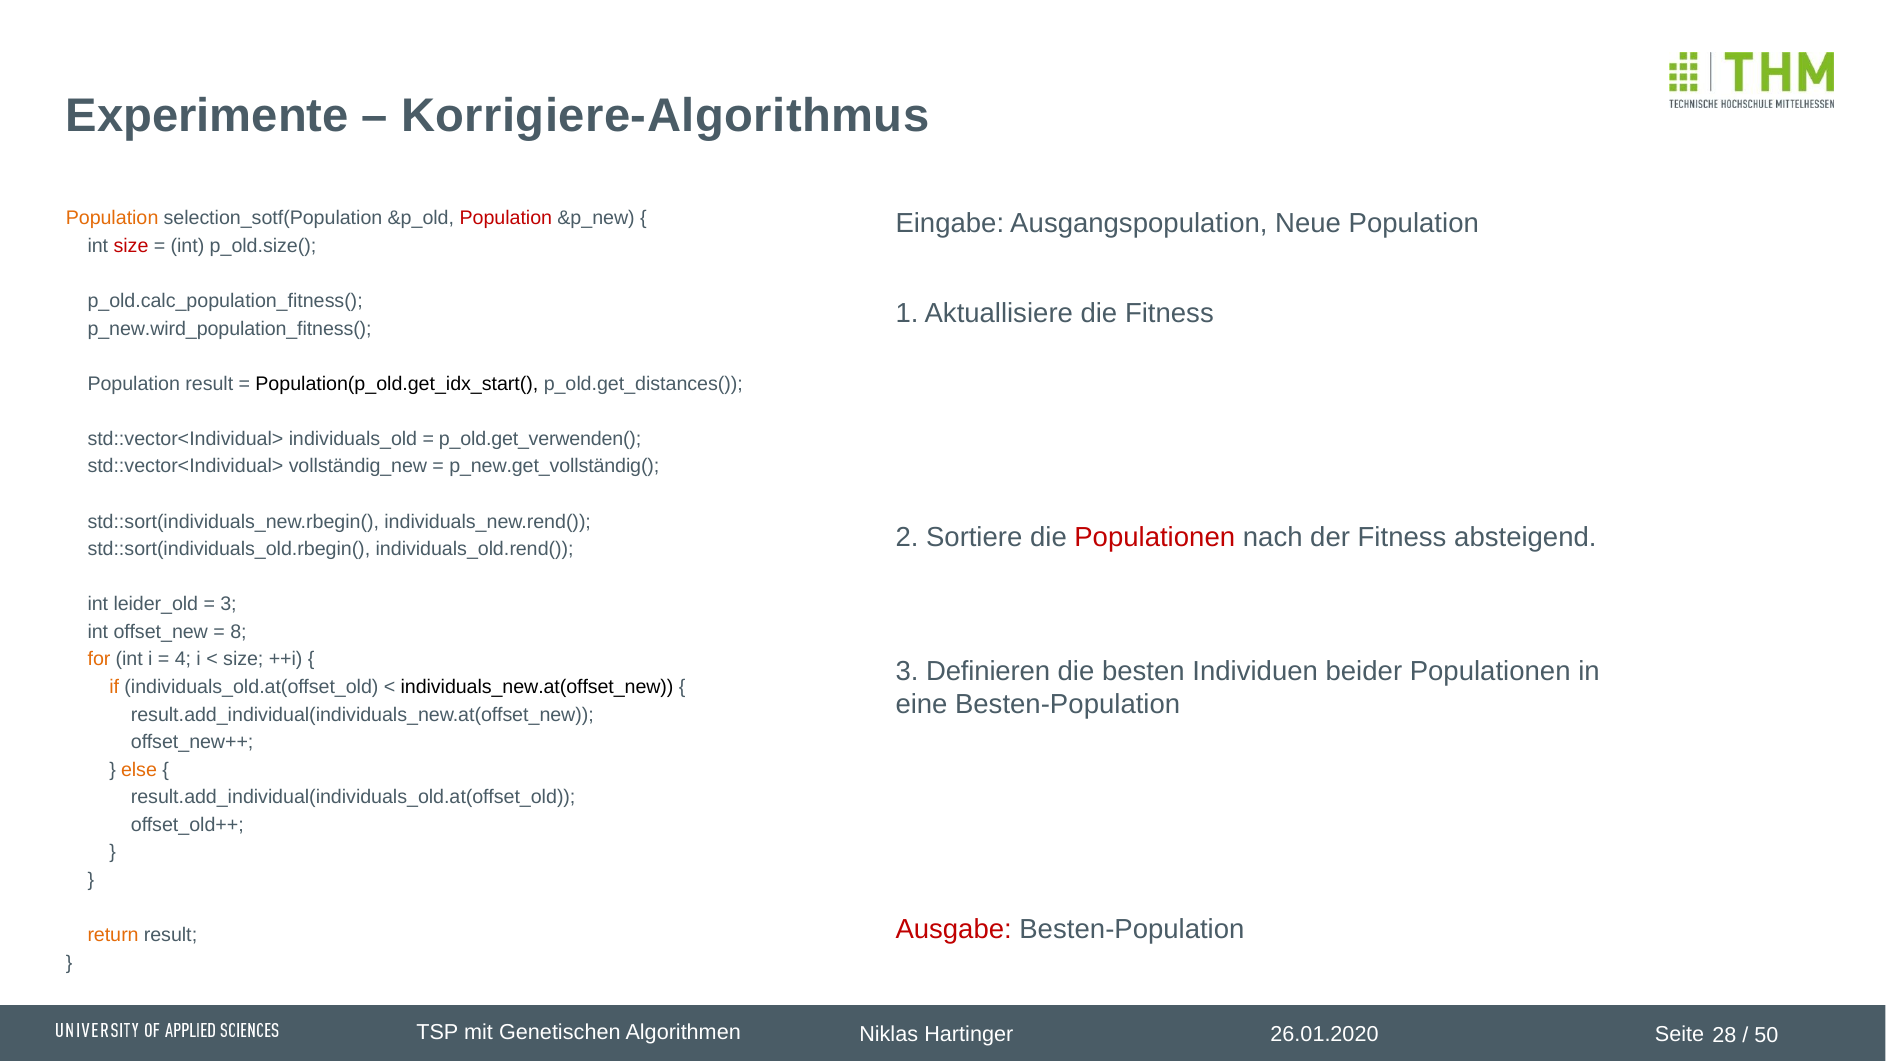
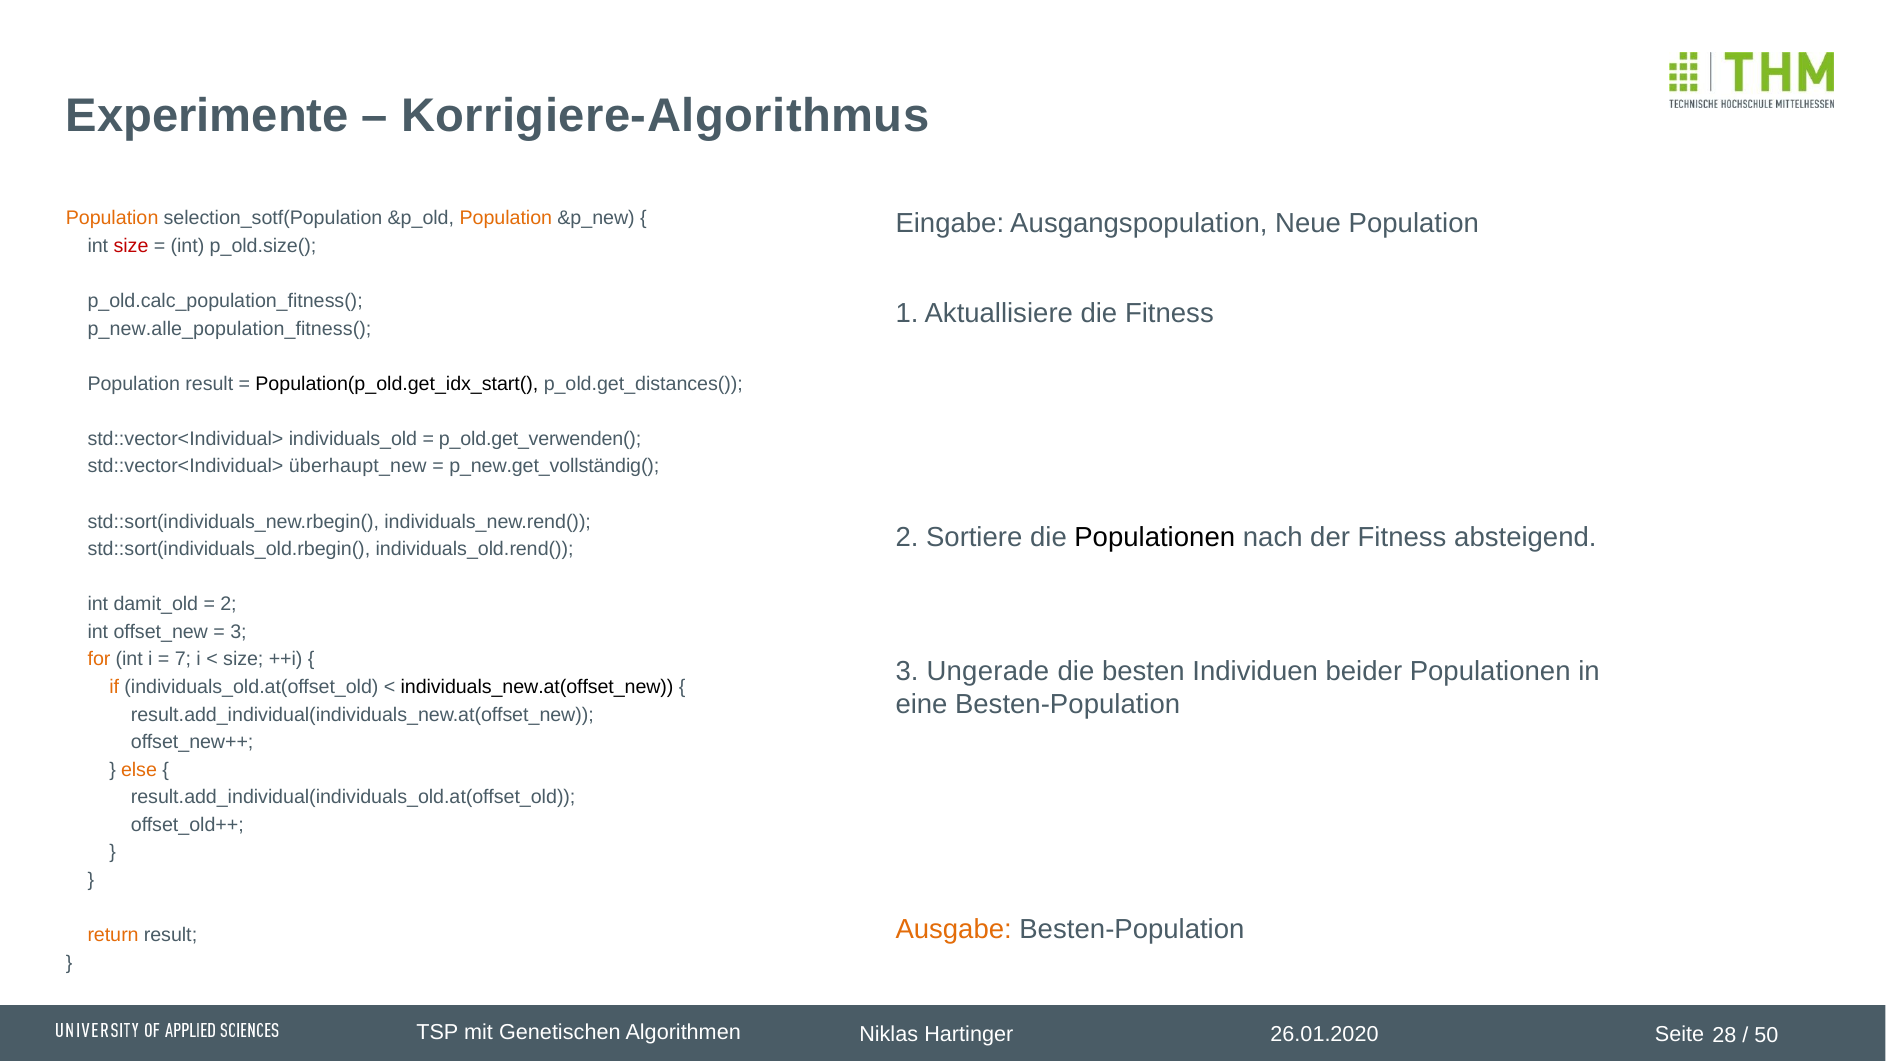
Population colour: red -> orange (506, 218)
p_new.wird_population_fitness(: p_new.wird_population_fitness( -> p_new.alle_population_fitness( (230, 329)
vollständig_new: vollständig_new -> überhaupt_new (358, 466)
Populationen colour: red -> black (1155, 537)
leider_old: leider_old -> damit_old (156, 604)
3: 3 -> 2 (228, 604)
8: 8 -> 3 (238, 632)
4: 4 -> 7 (183, 659)
Definieren: Definieren -> Ungerade (988, 672)
Ausgabe colour: red -> orange (954, 929)
